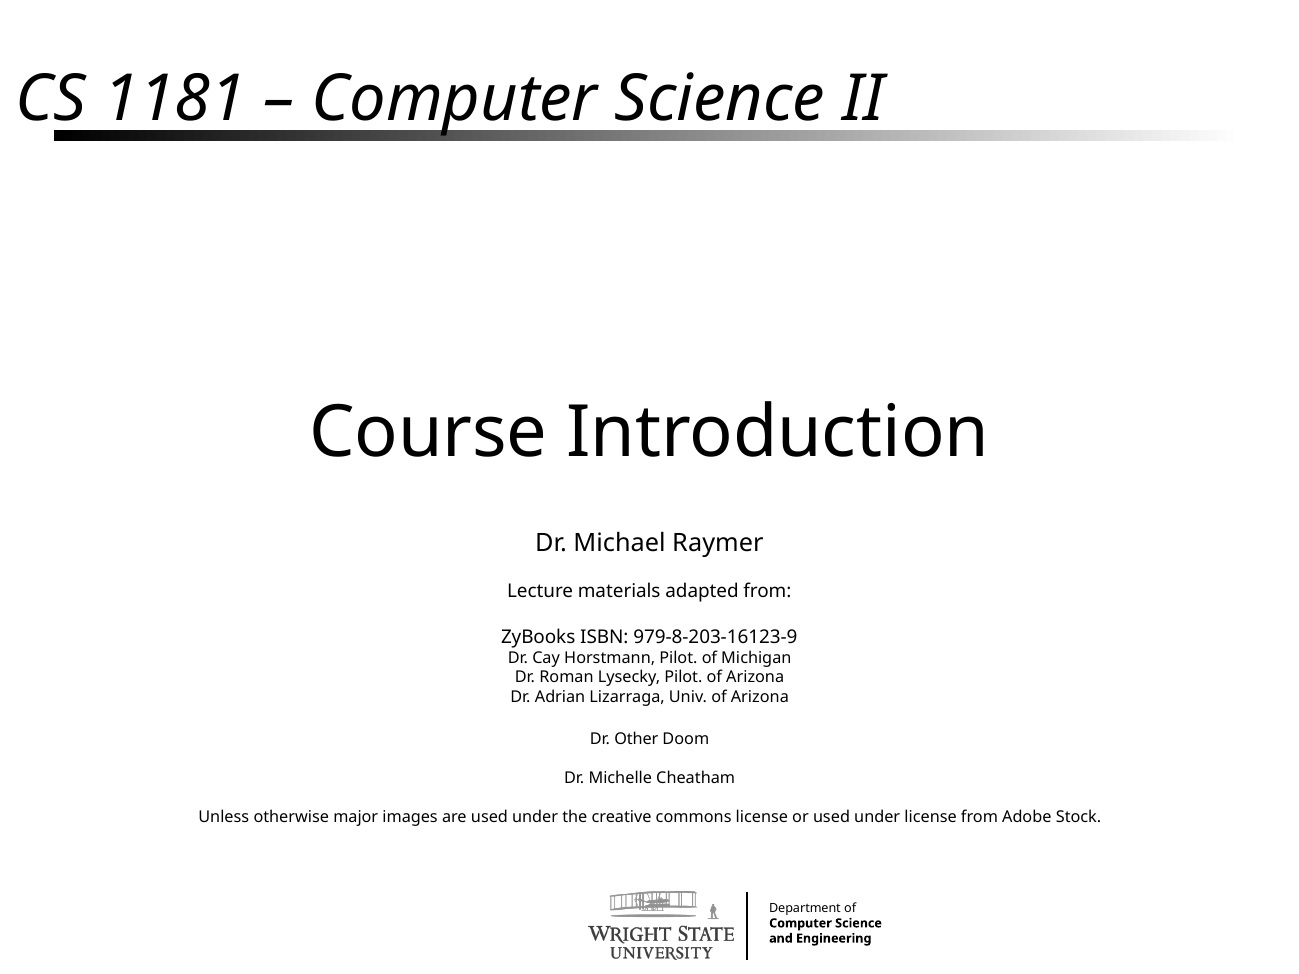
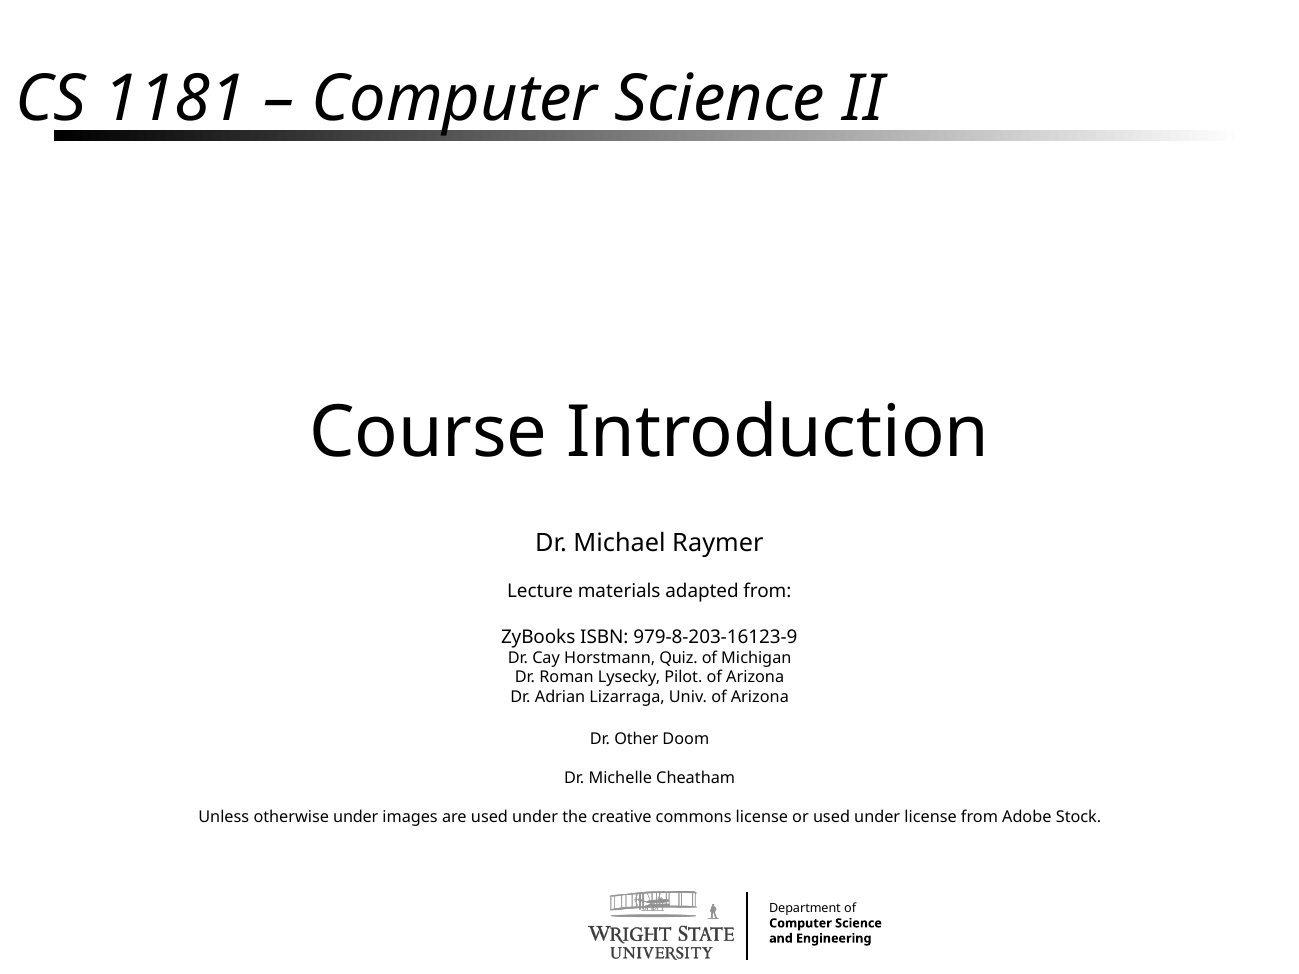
Horstmann Pilot: Pilot -> Quiz (678, 658)
otherwise major: major -> under (356, 818)
